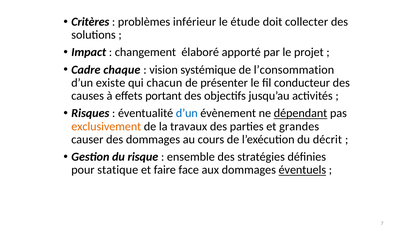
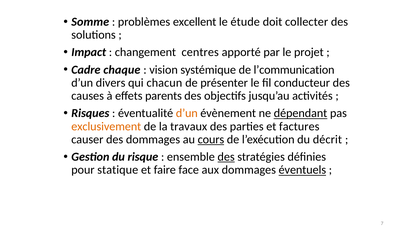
Critères: Critères -> Somme (90, 22)
inférieur: inférieur -> excellent (195, 22)
élaboré: élaboré -> centres (200, 52)
l’consommation: l’consommation -> l’communication (294, 70)
existe: existe -> divers (111, 83)
portant: portant -> parents (163, 96)
d’un colour: blue -> orange (187, 113)
grandes: grandes -> factures (299, 126)
cours underline: none -> present (211, 139)
des underline: none -> present (226, 157)
